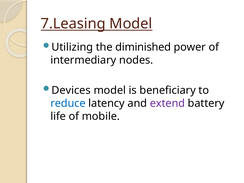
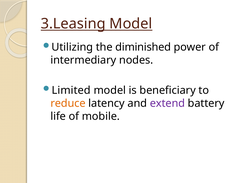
7.Leasing: 7.Leasing -> 3.Leasing (73, 24)
Devices: Devices -> Limited (71, 90)
reduce colour: blue -> orange (68, 103)
